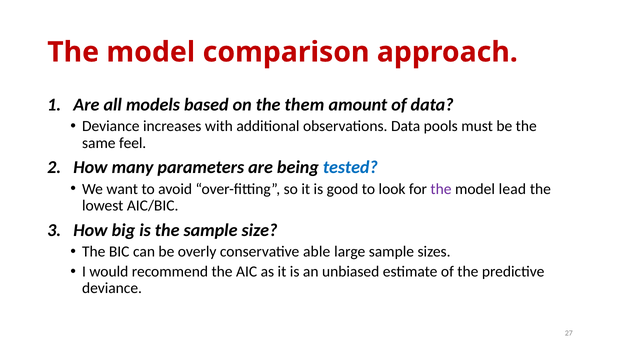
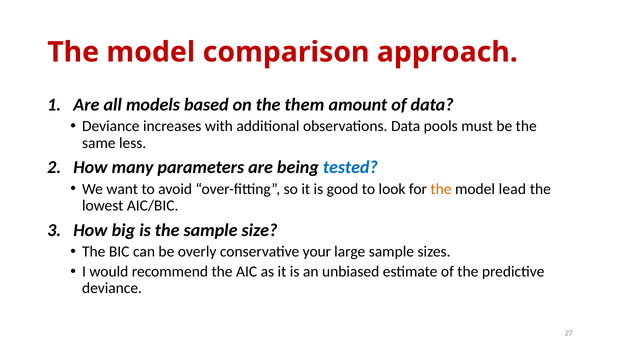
feel: feel -> less (133, 143)
the colour: purple -> orange (441, 189)
able: able -> your (317, 251)
